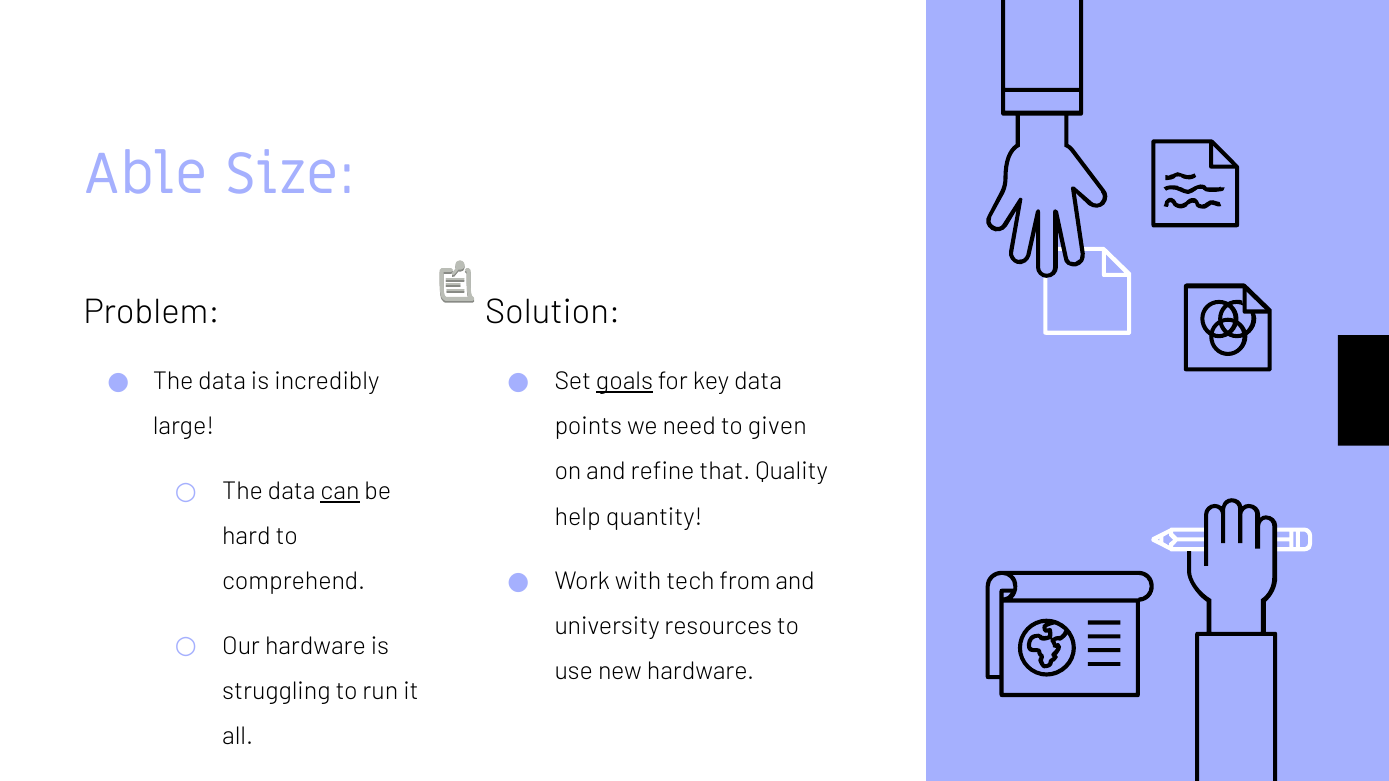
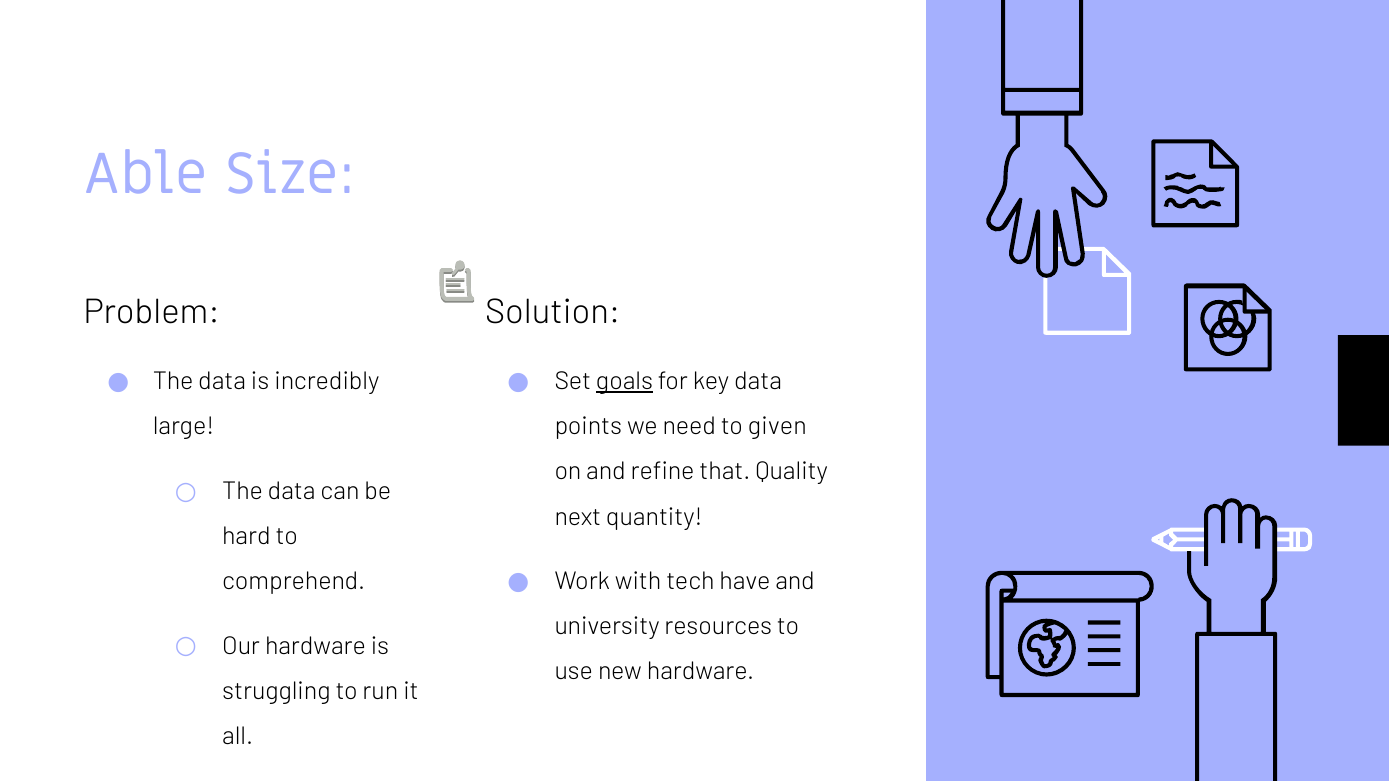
can underline: present -> none (340, 491)
help: help -> next (578, 517)
from: from -> have (745, 582)
